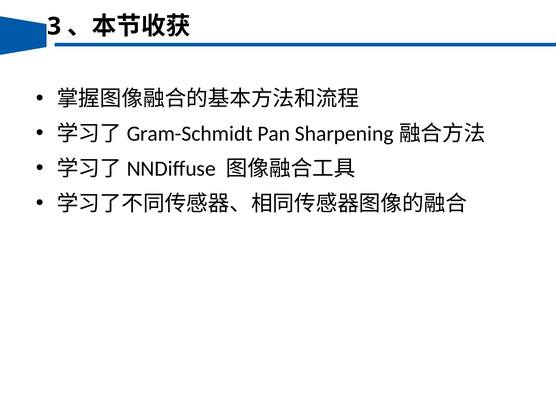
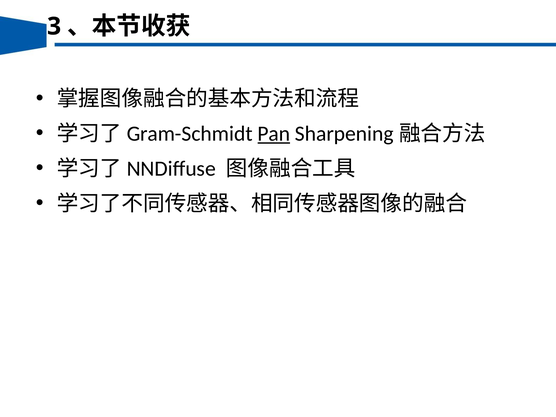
Pan underline: none -> present (274, 134)
